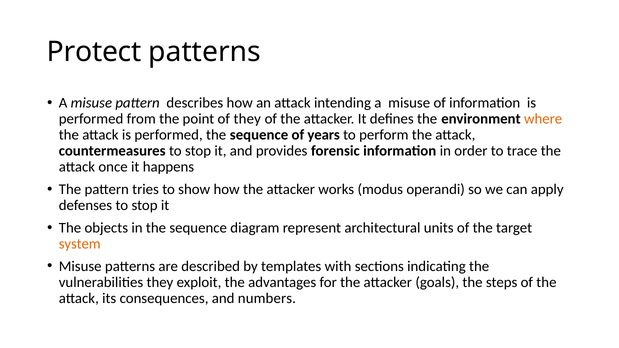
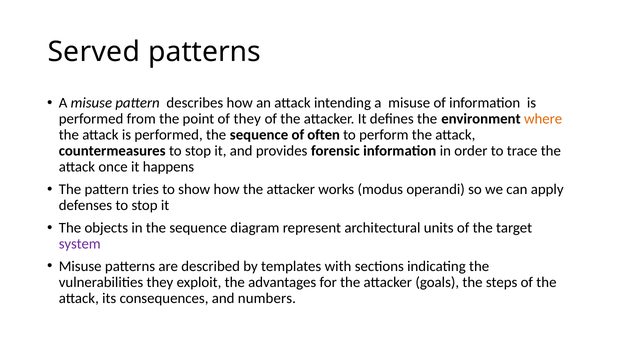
Protect: Protect -> Served (94, 52)
years: years -> often (324, 135)
system colour: orange -> purple (80, 244)
